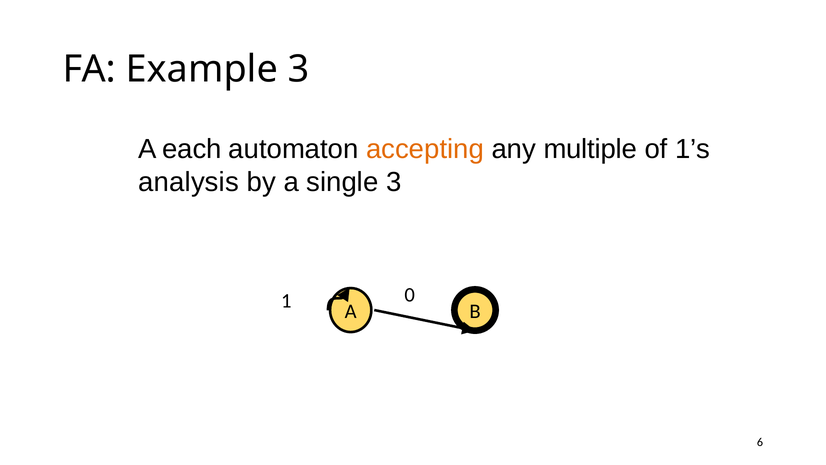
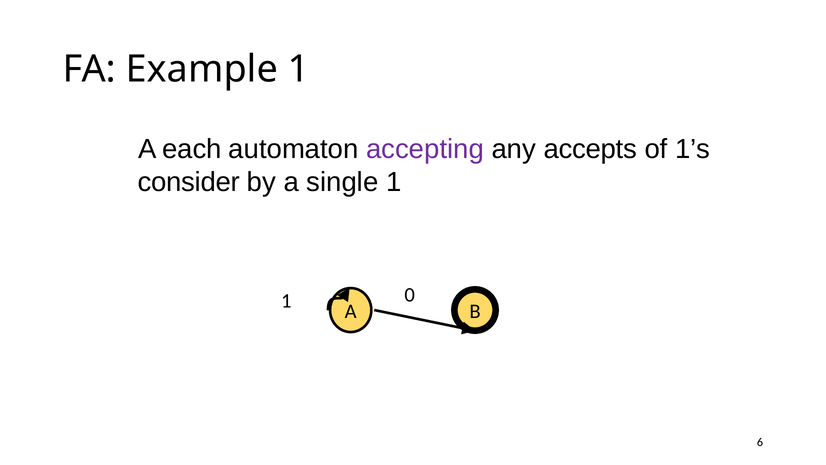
Example 3: 3 -> 1 (299, 69)
accepting colour: orange -> purple (425, 149)
multiple: multiple -> accepts (590, 149)
analysis: analysis -> consider (189, 182)
single 3: 3 -> 1 (394, 182)
